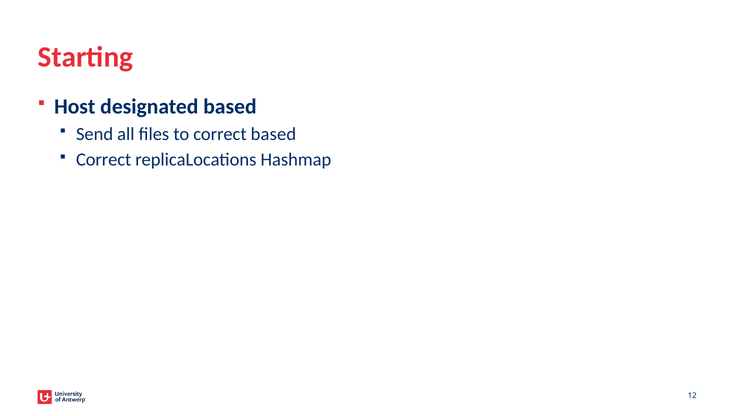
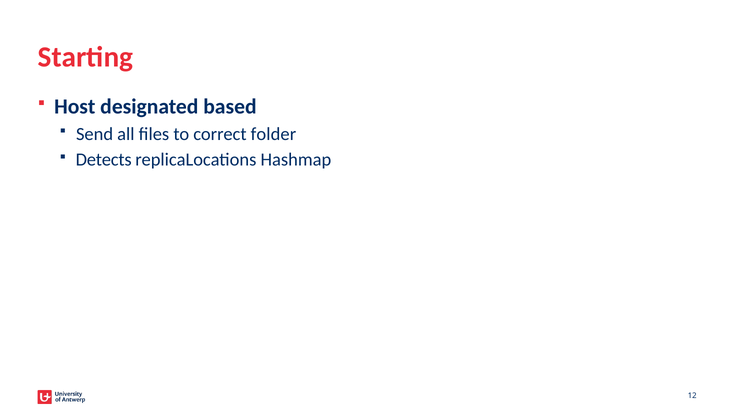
correct based: based -> folder (273, 134)
Correct: Correct -> Detects (104, 160)
